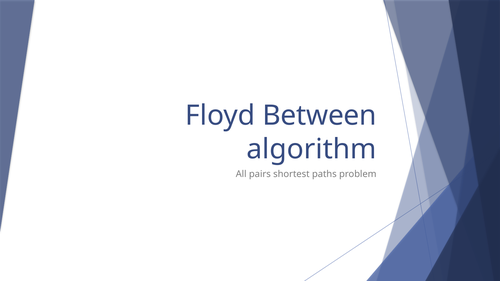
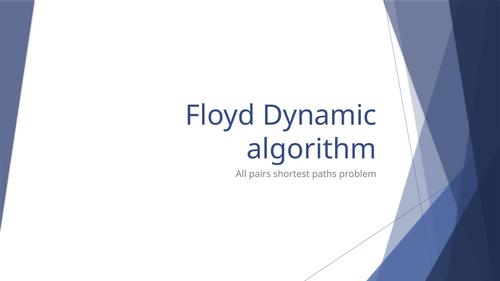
Between: Between -> Dynamic (320, 116)
